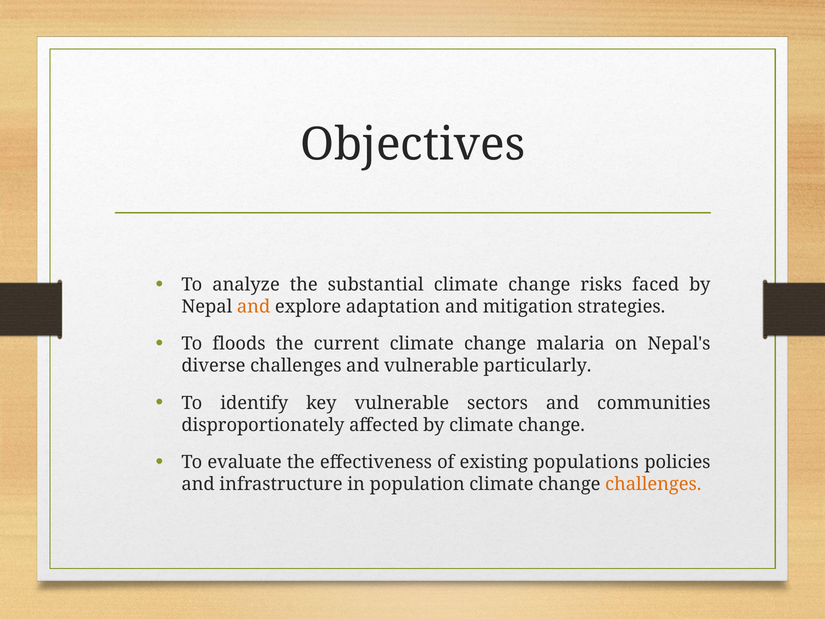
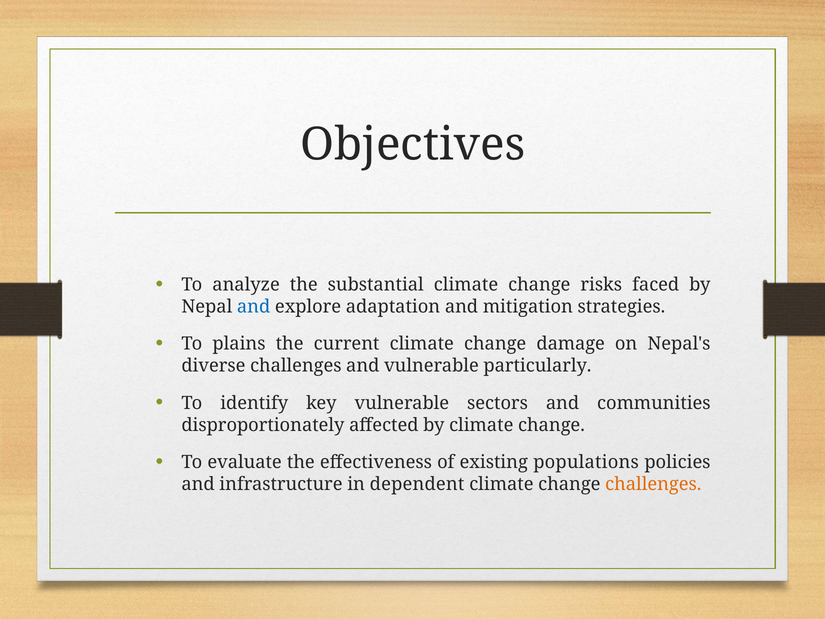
and colour: orange -> blue (254, 307)
floods: floods -> plains (239, 344)
malaria: malaria -> damage (571, 344)
population: population -> dependent (417, 484)
